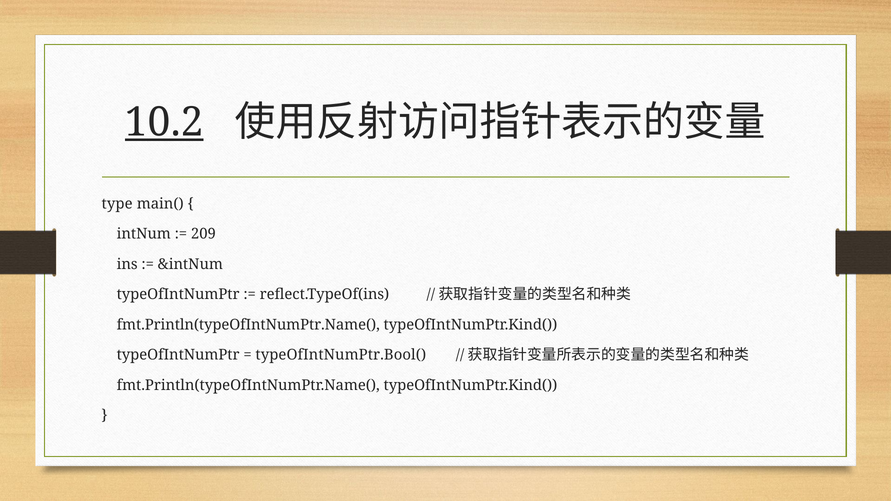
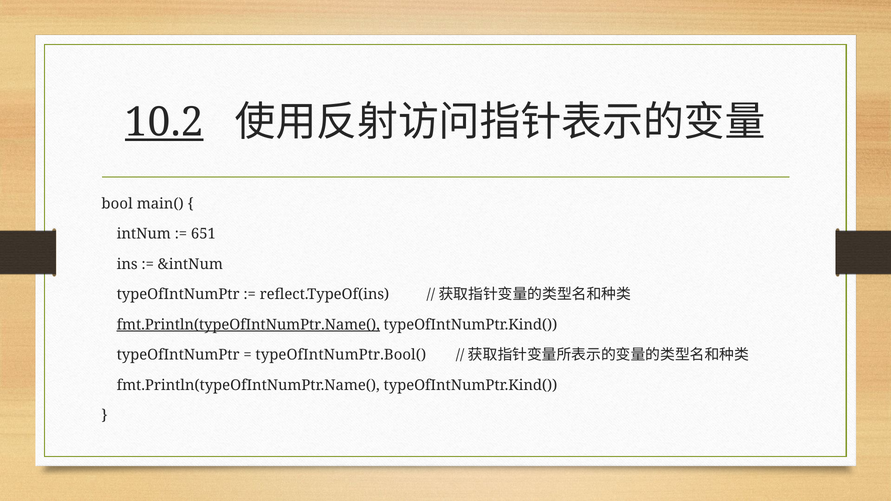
type: type -> bool (117, 204)
209: 209 -> 651 (203, 234)
fmt.Println(typeOfIntNumPtr.Name( underline: none -> present (248, 325)
